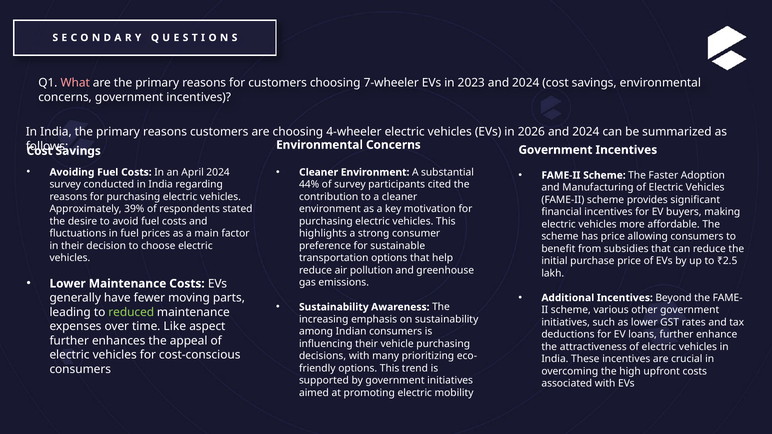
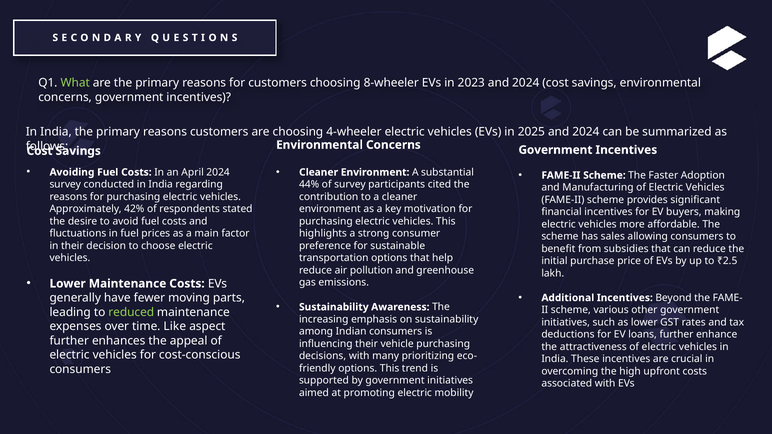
What colour: pink -> light green (75, 83)
7-wheeler: 7-wheeler -> 8-wheeler (391, 83)
2026: 2026 -> 2025 (531, 132)
39%: 39% -> 42% (134, 209)
has price: price -> sales (613, 237)
